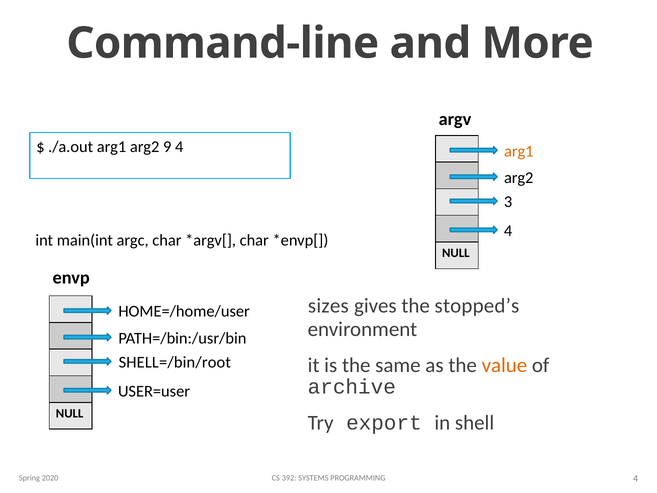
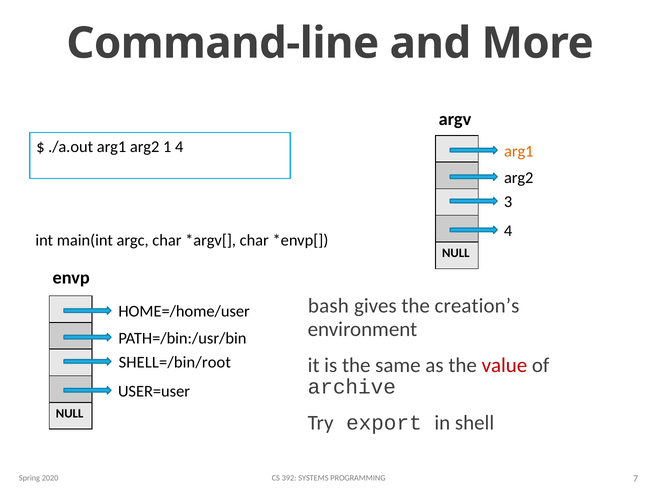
9: 9 -> 1 (167, 147)
sizes: sizes -> bash (328, 306)
stopped’s: stopped’s -> creation’s (477, 306)
value colour: orange -> red (504, 365)
PROGRAMMING 4: 4 -> 7 (636, 478)
